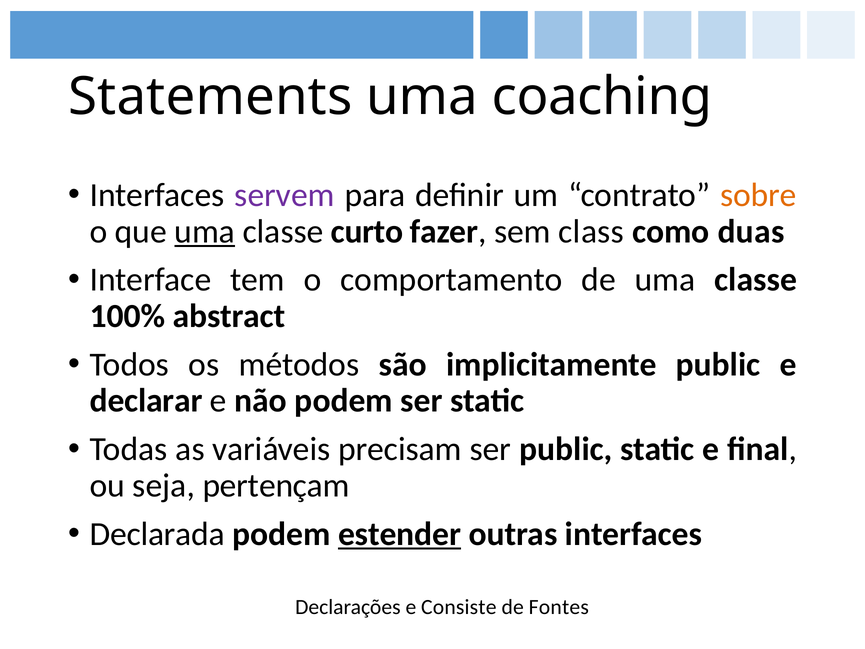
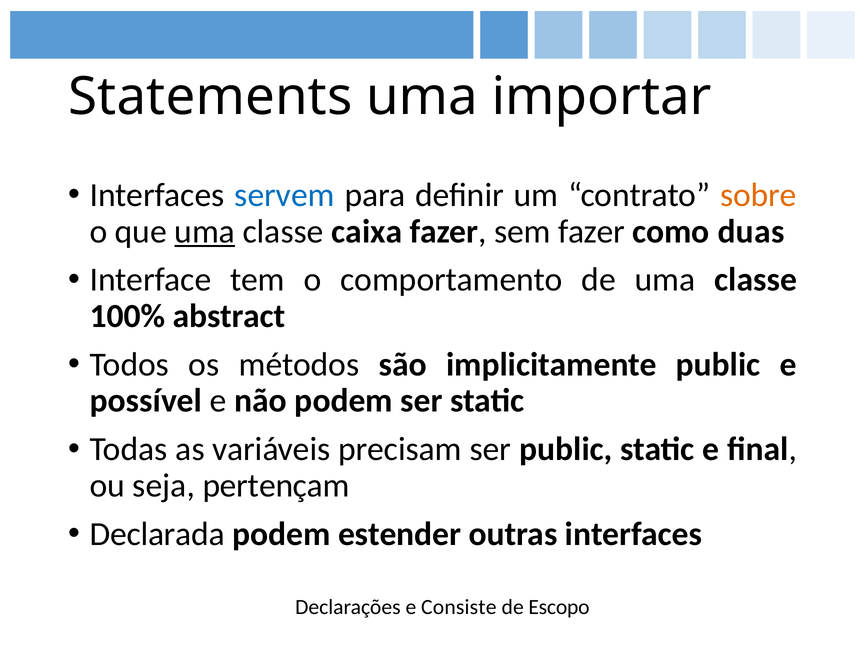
coaching: coaching -> importar (602, 97)
servem colour: purple -> blue (285, 195)
curto: curto -> caixa (367, 231)
sem class: class -> fazer (592, 231)
declarar: declarar -> possível (146, 401)
estender underline: present -> none (400, 534)
Fontes: Fontes -> Escopo (559, 607)
